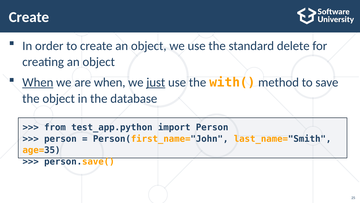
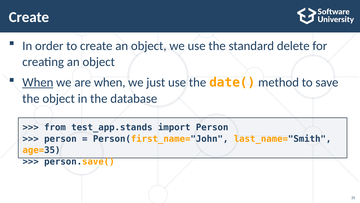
just underline: present -> none (156, 82)
with(: with( -> date( (232, 82)
test_app.python: test_app.python -> test_app.stands (112, 127)
